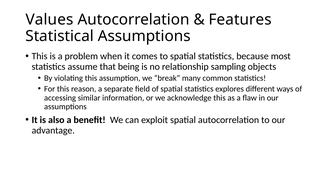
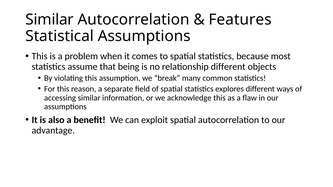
Values: Values -> Similar (50, 20)
relationship sampling: sampling -> different (228, 67)
